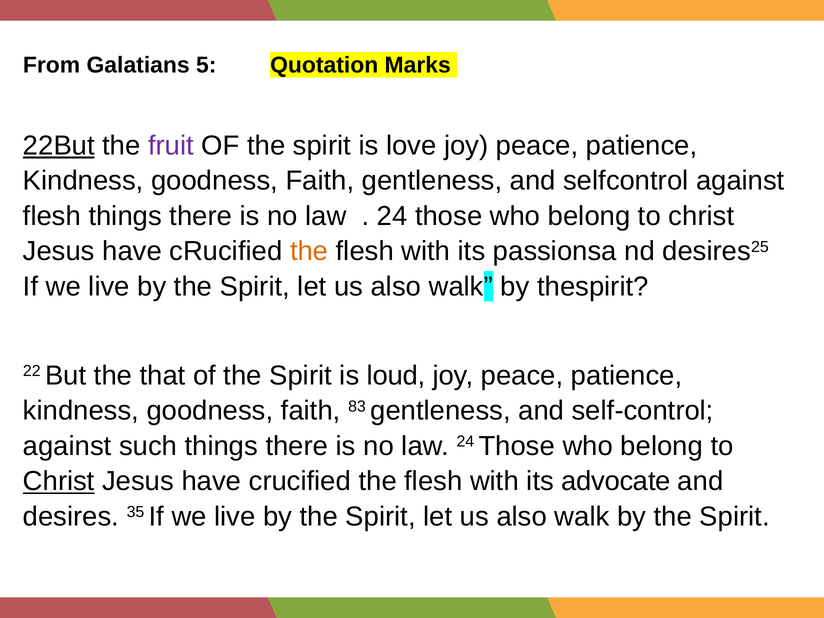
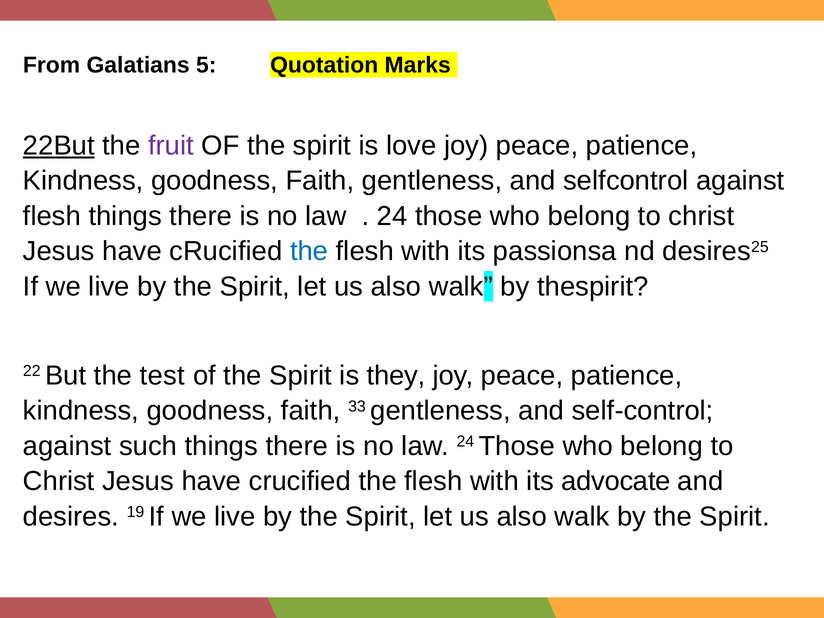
the colour: orange -> blue (309, 251)
that: that -> test (162, 375)
loud: loud -> they (396, 375)
83: 83 -> 33 (357, 406)
Christ underline: present -> none (59, 481)
35: 35 -> 19 (135, 512)
